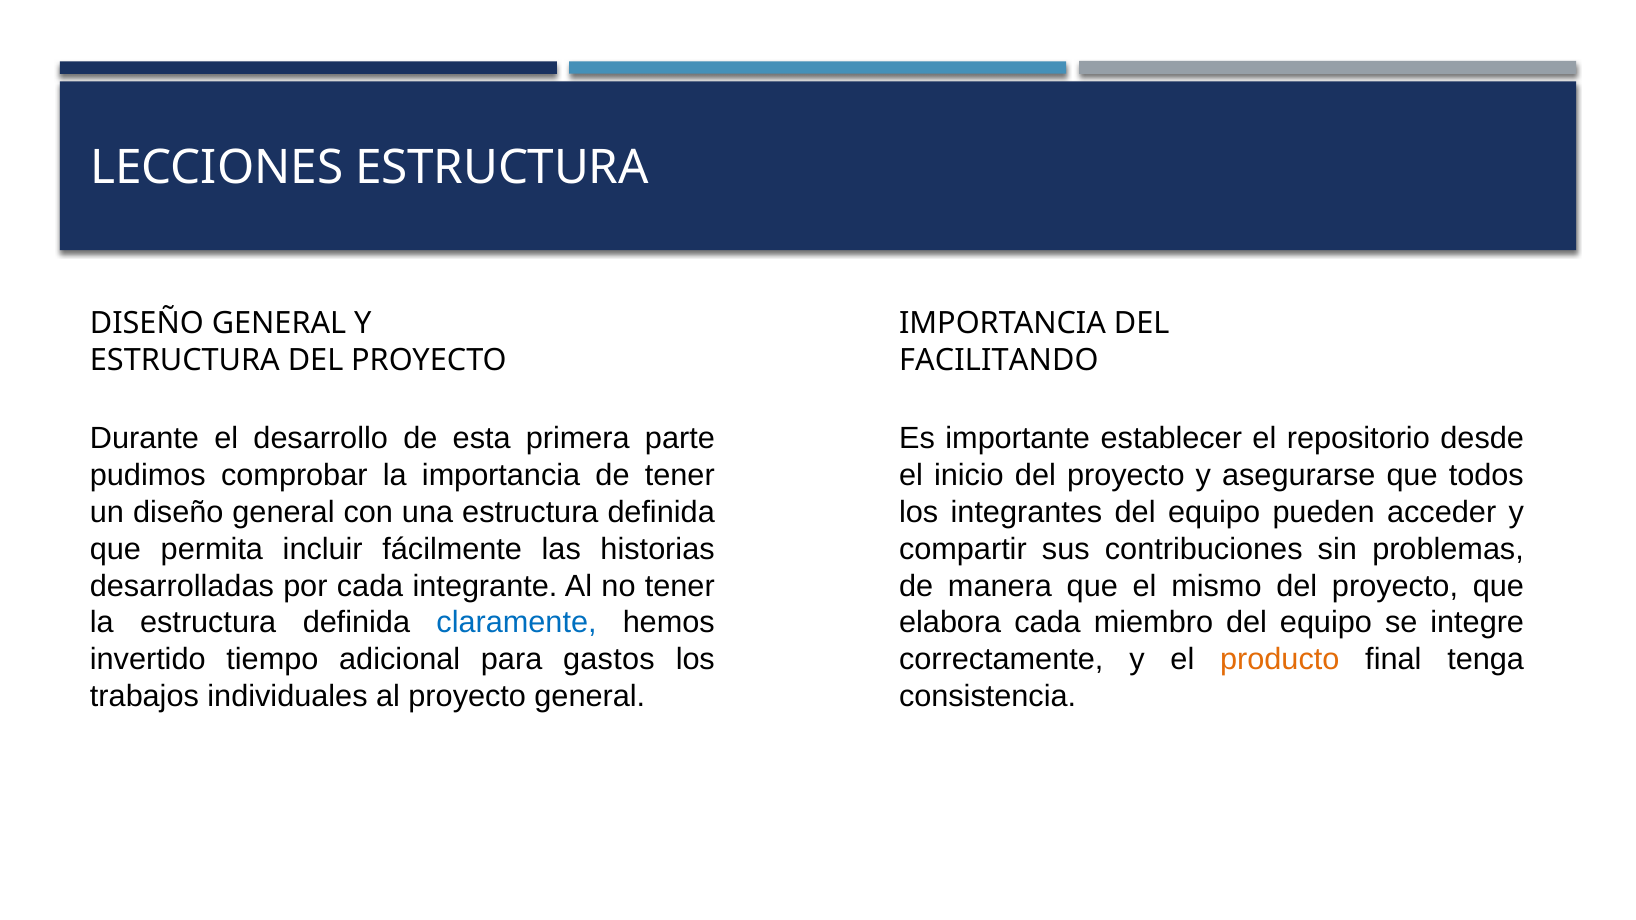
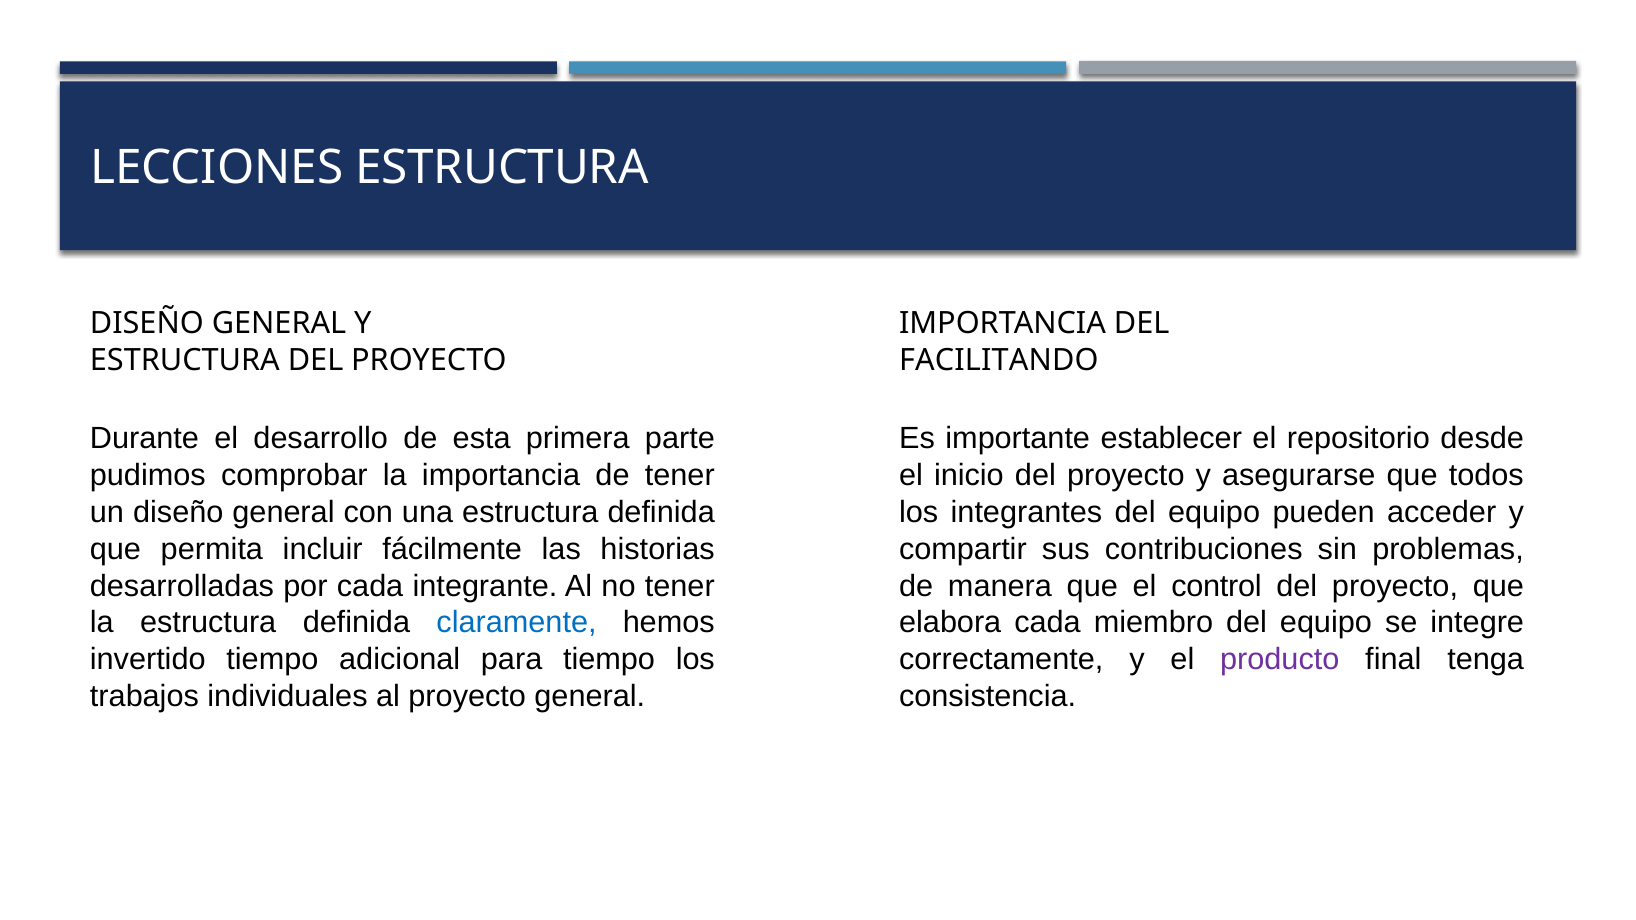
mismo: mismo -> control (1217, 586)
para gastos: gastos -> tiempo (609, 660)
producto colour: orange -> purple (1280, 660)
